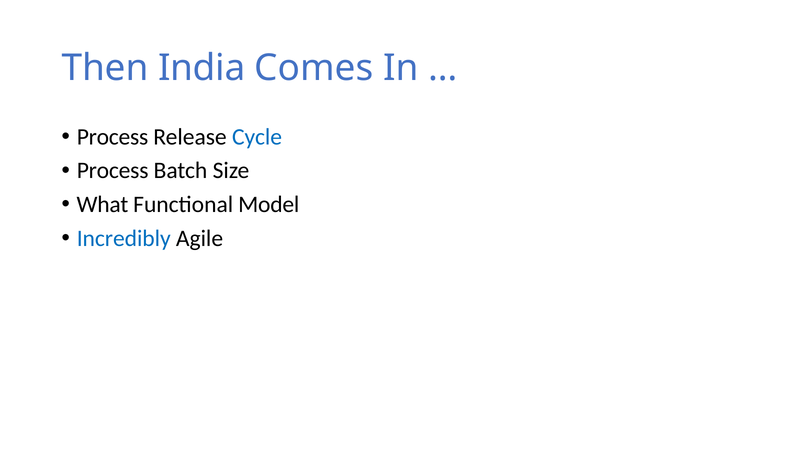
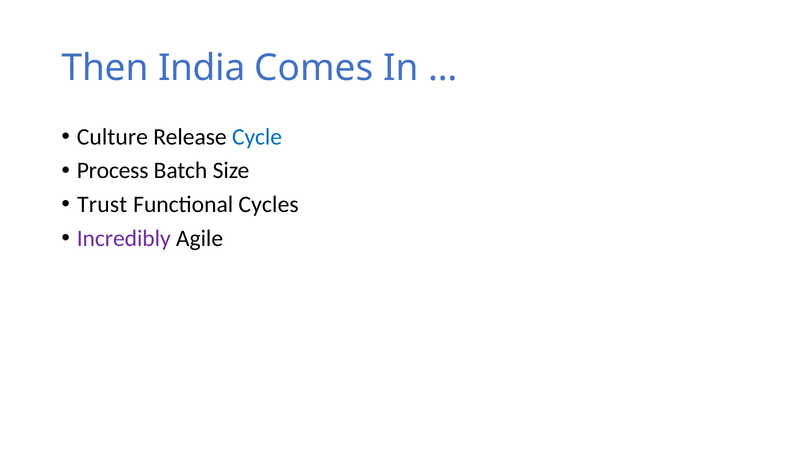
Process: Process -> Culture (112, 137)
What: What -> Trust (102, 204)
Model: Model -> Cycles (269, 204)
Incredibly colour: blue -> purple (124, 238)
